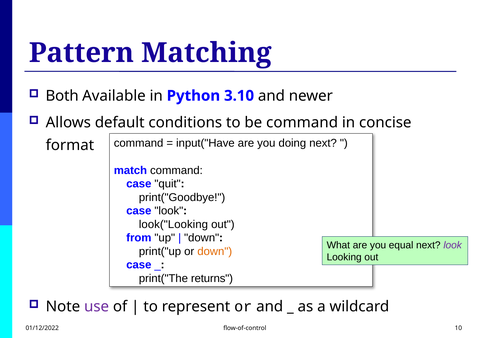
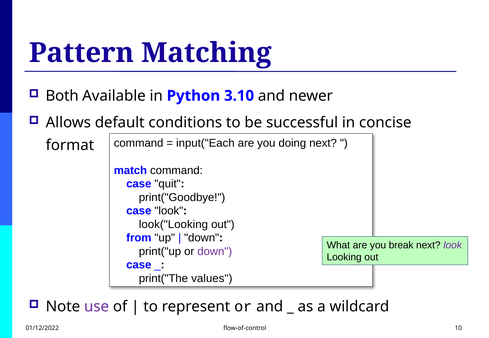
be command: command -> successful (302, 123)
input("Have: input("Have -> input("Each (205, 143)
equal: equal -> break (401, 246)
down colour: orange -> purple (215, 252)
returns: returns -> values (212, 279)
